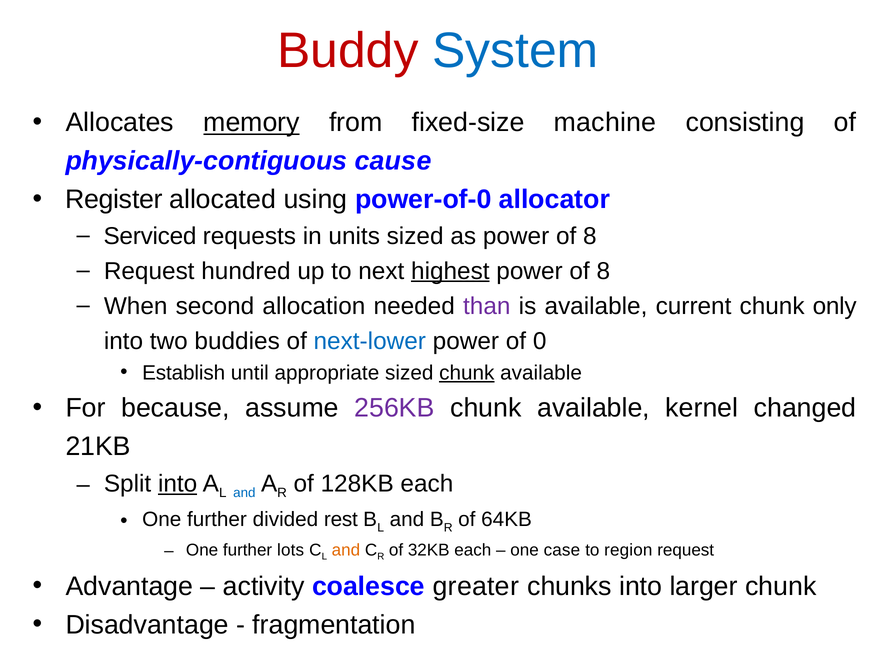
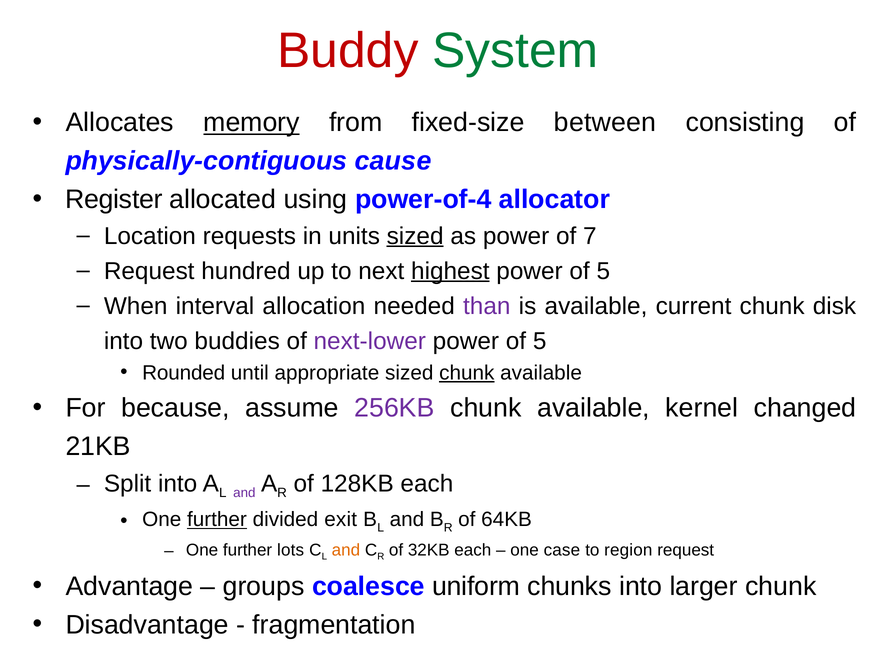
System colour: blue -> green (515, 51)
machine: machine -> between (605, 123)
power-of-0: power-of-0 -> power-of-4 (423, 200)
Serviced: Serviced -> Location (150, 236)
sized underline: none -> present (415, 236)
as power of 8: 8 -> 7 (590, 236)
8: 8 -> 5 (603, 271)
second: second -> interval (215, 306)
only: only -> disk (834, 306)
next-lower colour: blue -> purple (370, 341)
0: 0 -> 5 (540, 341)
Establish: Establish -> Rounded (184, 373)
into underline: present -> none (178, 484)
and colour: blue -> purple (244, 493)
further underline: none -> present (217, 520)
rest: rest -> exit (341, 520)
activity: activity -> groups (264, 586)
greater: greater -> uniform (476, 586)
